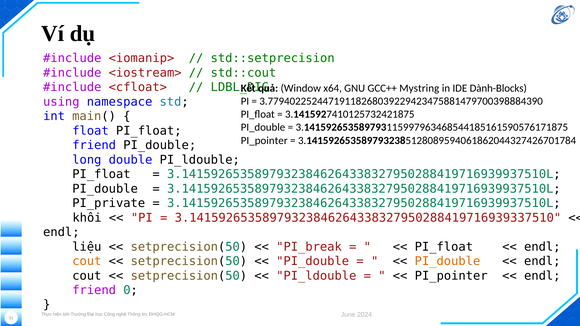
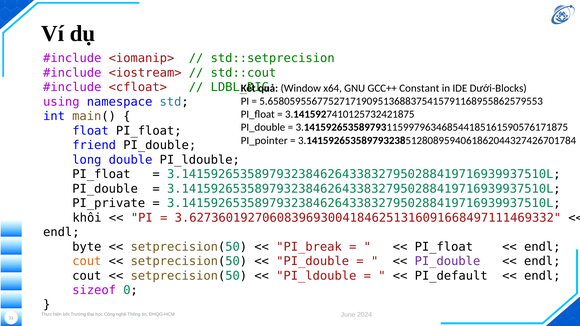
Mystring: Mystring -> Constant (419, 88)
Dành-Blocks: Dành-Blocks -> Dưới-Blocks (498, 88)
3.77940225244719118268039229423475881479700398884390: 3.77940225244719118268039229423475881479700398884390 -> 5.65805955677527171909513688375415791168955862579553 (401, 101)
3.14159265358979323846264338327950288419716939337510: 3.14159265358979323846264338327950288419716939337510 -> 3.62736019270608396930041846251316091668497111469332 (368, 218)
liệu: liệu -> byte (87, 247)
PI_double colour: orange -> purple (447, 261)
PI_pointer: PI_pointer -> PI_default (451, 276)
friend: friend -> sizeof (94, 290)
